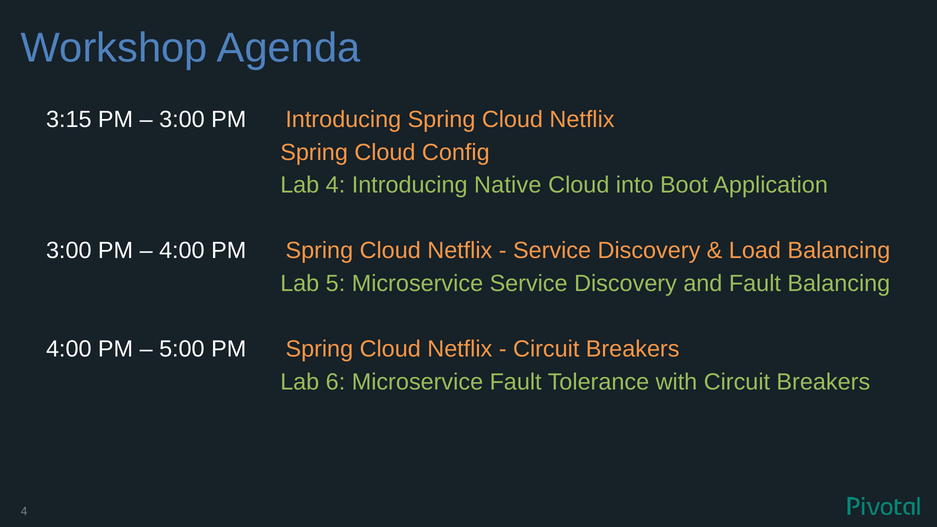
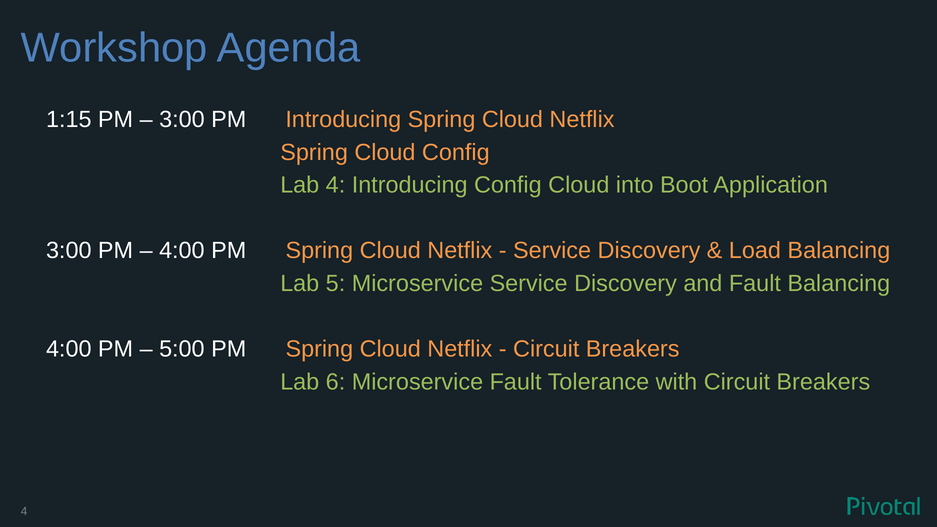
3:15: 3:15 -> 1:15 (69, 120)
Introducing Native: Native -> Config (508, 185)
